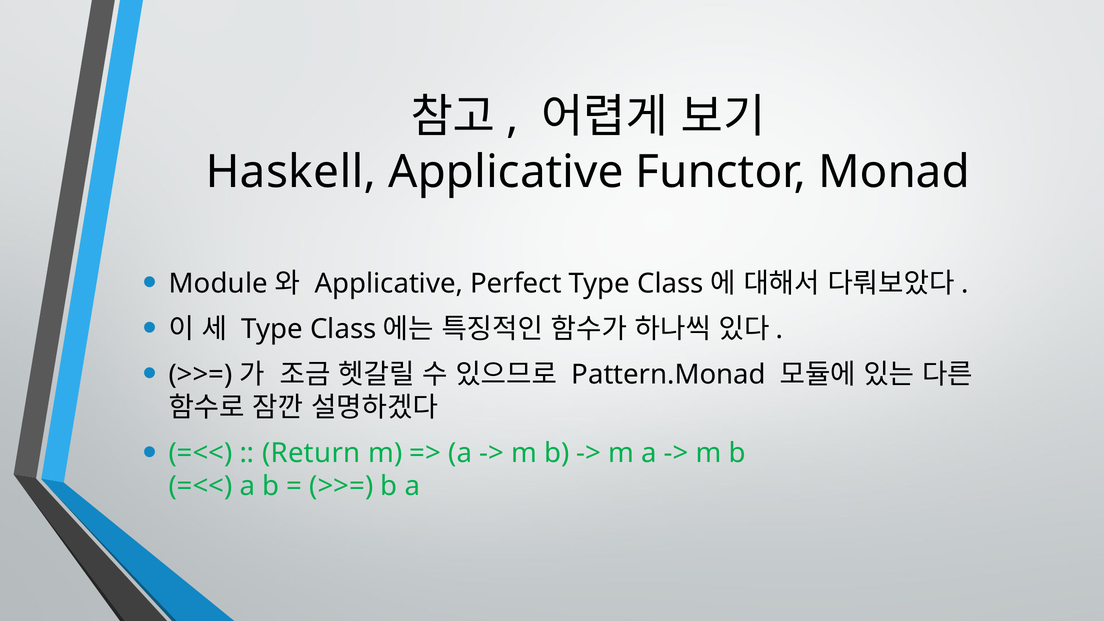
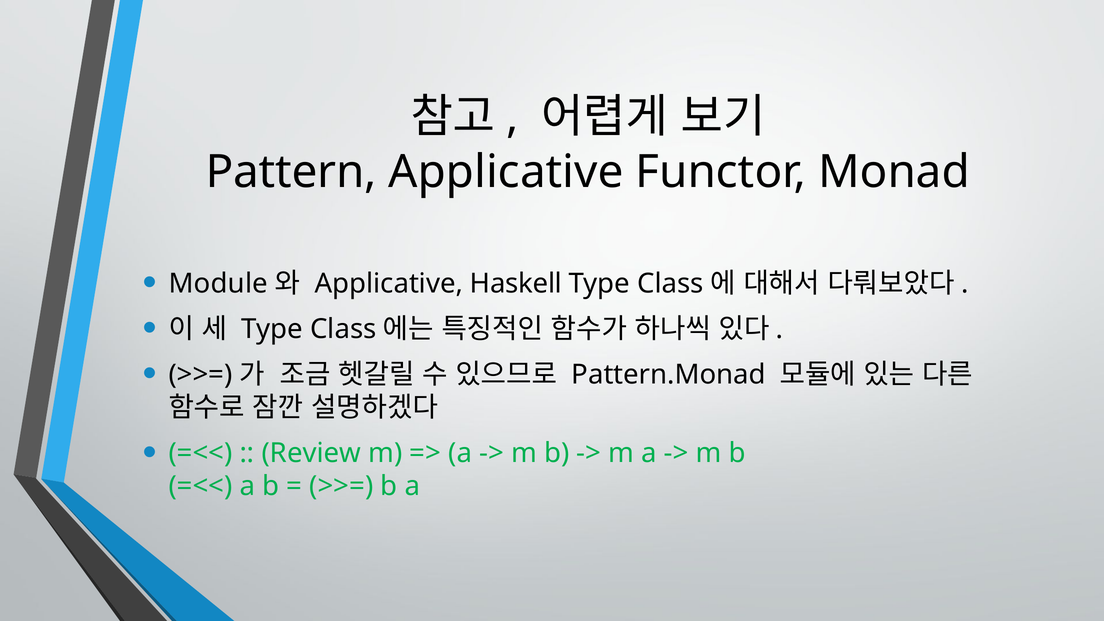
Haskell: Haskell -> Pattern (291, 172)
Perfect: Perfect -> Haskell (516, 283)
Return: Return -> Review (311, 453)
